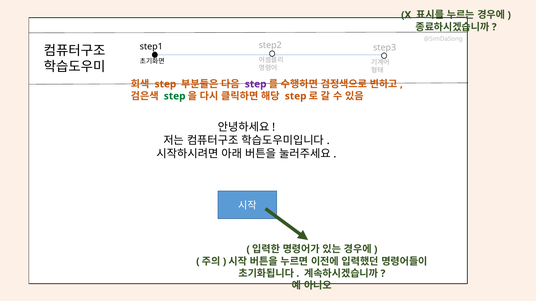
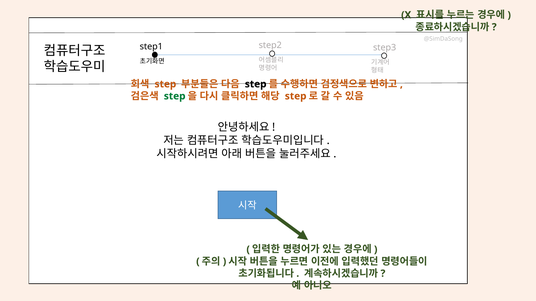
step colour: purple -> black (256, 84)
